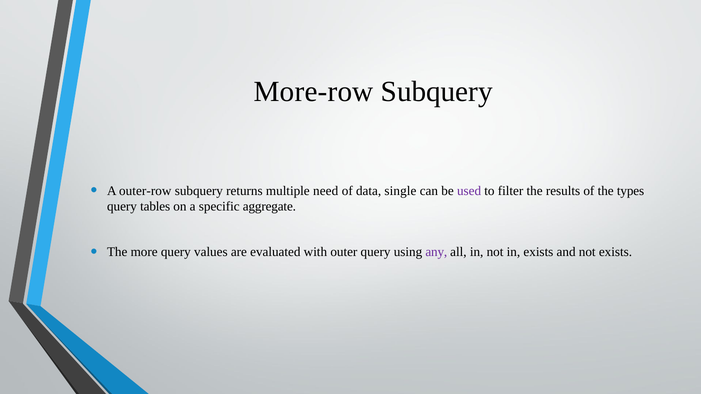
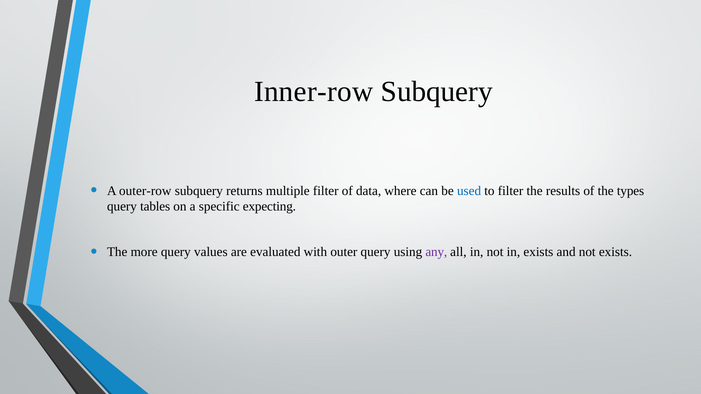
More-row: More-row -> Inner-row (314, 92)
multiple need: need -> filter (326, 191)
single: single -> where (400, 191)
used colour: purple -> blue (469, 191)
aggregate: aggregate -> expecting (269, 207)
